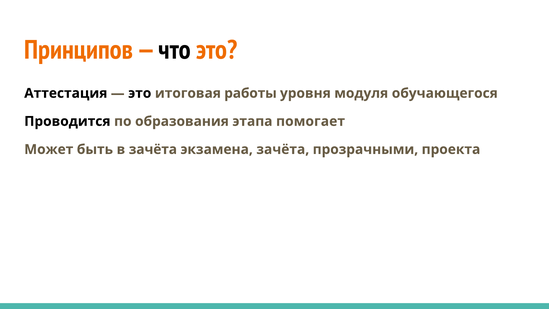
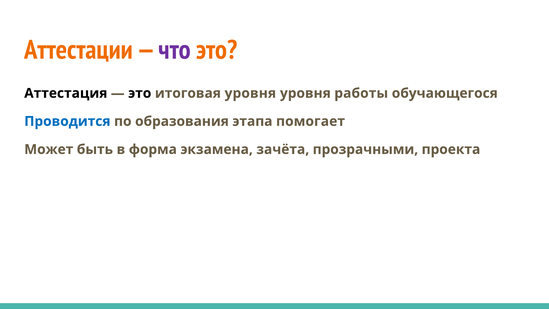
Принципов: Принципов -> Аттестации (79, 50)
что colour: black -> purple (175, 50)
итоговая работы: работы -> уровня (250, 93)
модуля: модуля -> работы (361, 93)
Проводится colour: black -> blue (67, 121)
в зачёта: зачёта -> форма (153, 149)
